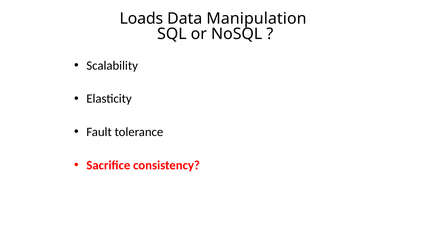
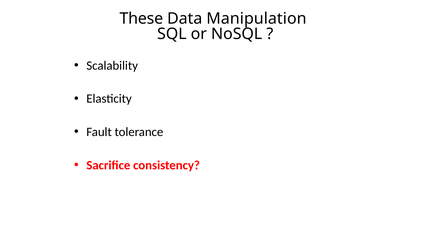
Loads: Loads -> These (141, 19)
